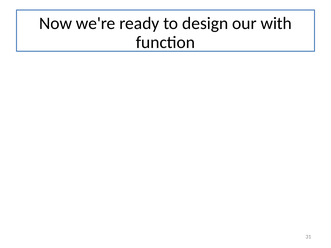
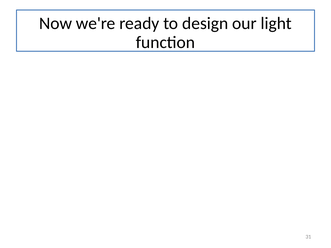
with: with -> light (276, 23)
